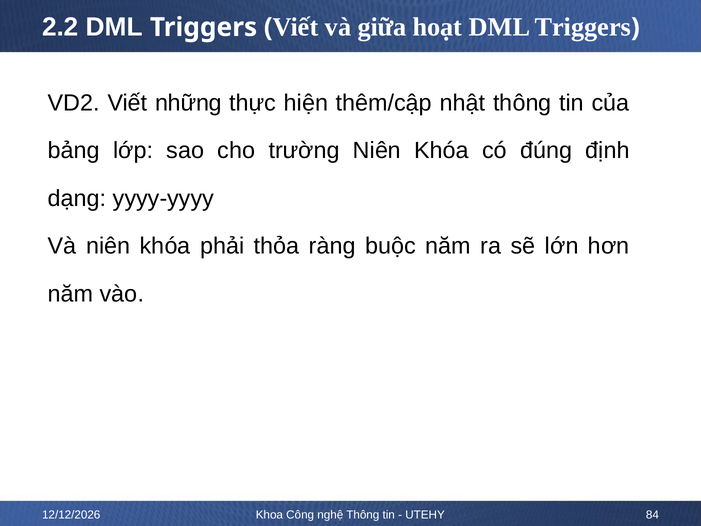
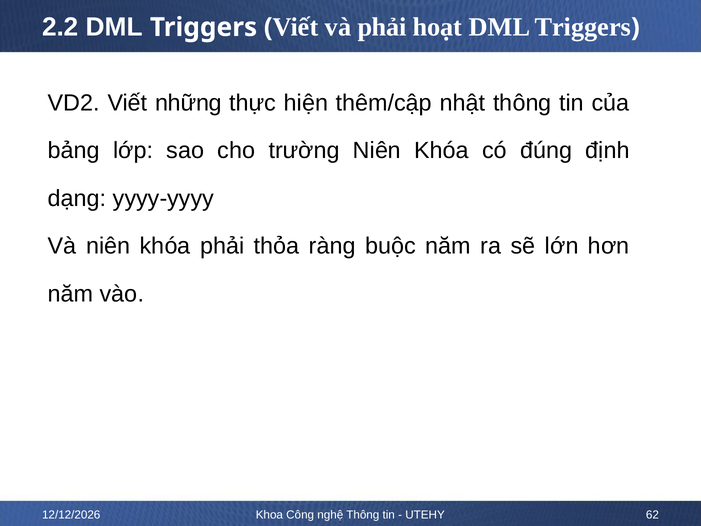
và giữa: giữa -> phải (382, 27)
84: 84 -> 62 (652, 515)
